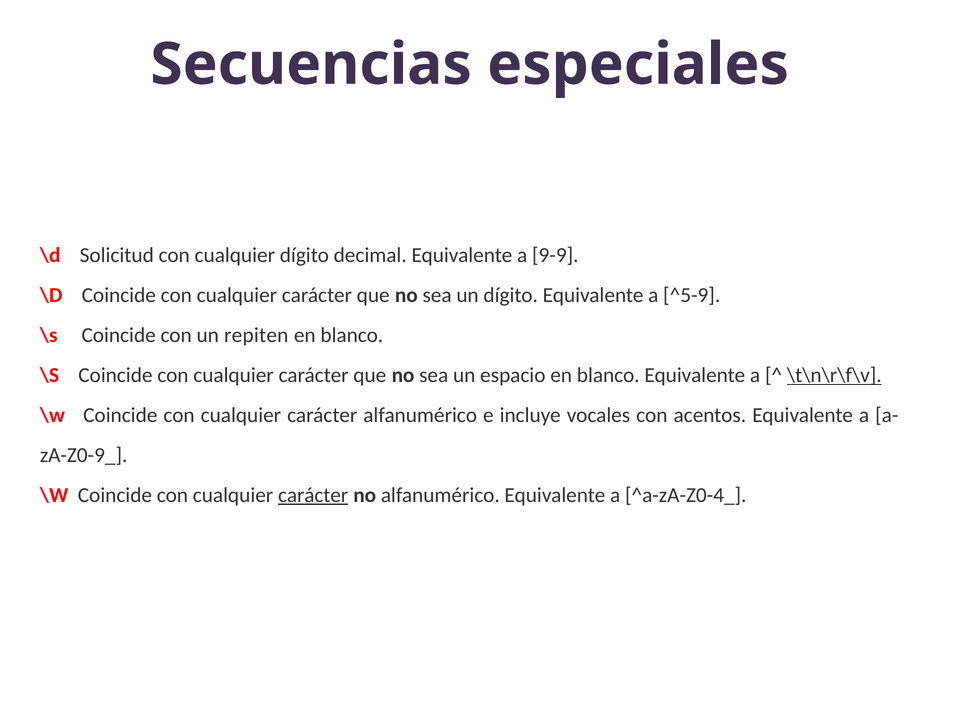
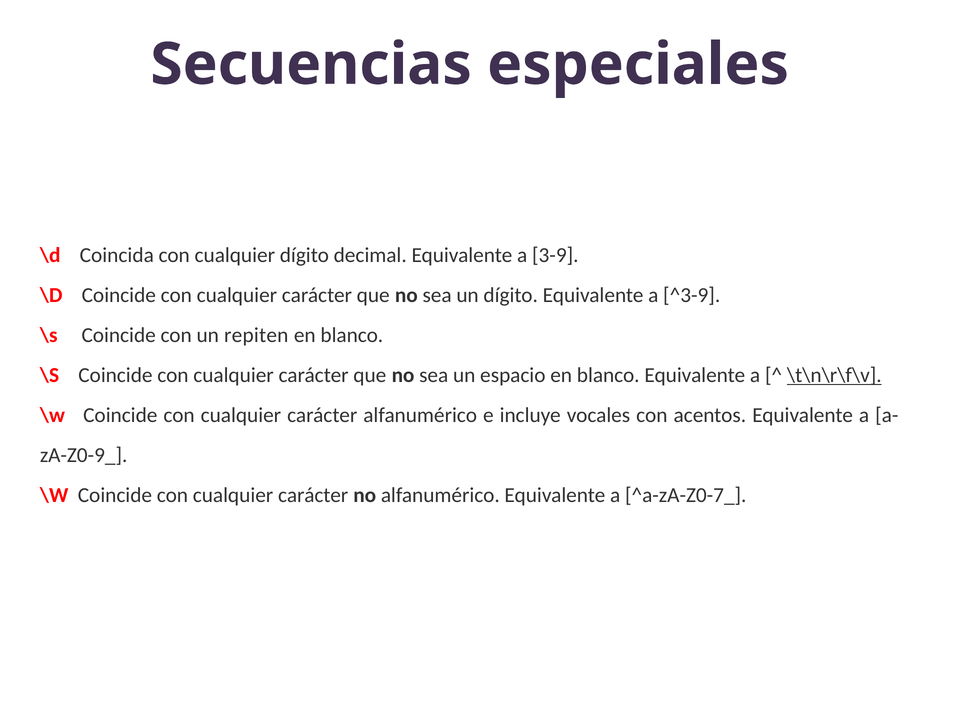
Solicitud: Solicitud -> Coincida (117, 256)
9-9: 9-9 -> 3-9 (555, 256)
^5-9: ^5-9 -> ^3-9 (692, 296)
carácter underline: present -> none (313, 496)
^a-zA-Z0-4_: ^a-zA-Z0-4_ -> ^a-zA-Z0-7_ (686, 496)
